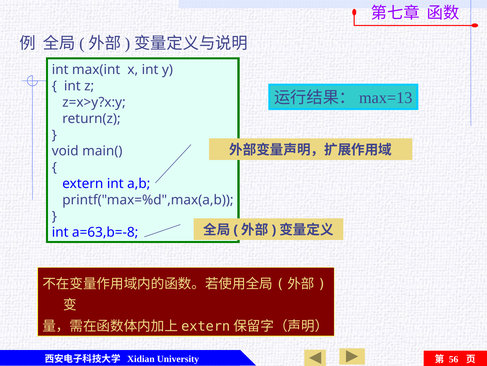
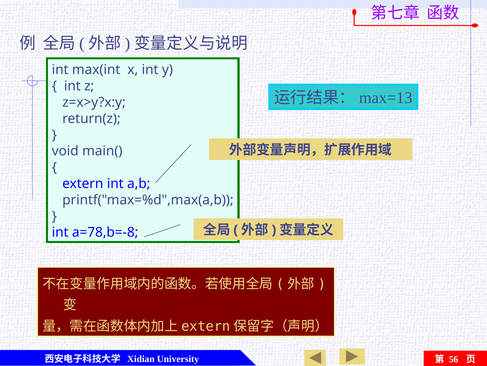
a=63,b=-8: a=63,b=-8 -> a=78,b=-8 (105, 232)
